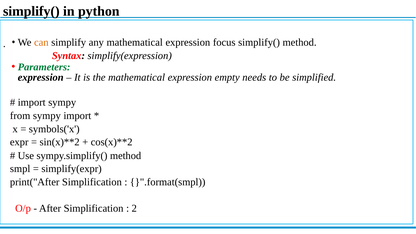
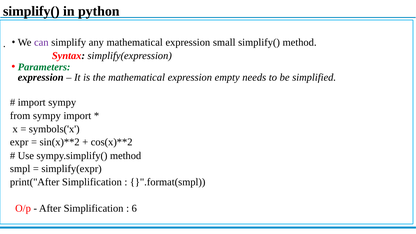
can colour: orange -> purple (41, 42)
focus: focus -> small (224, 42)
2: 2 -> 6 (134, 208)
